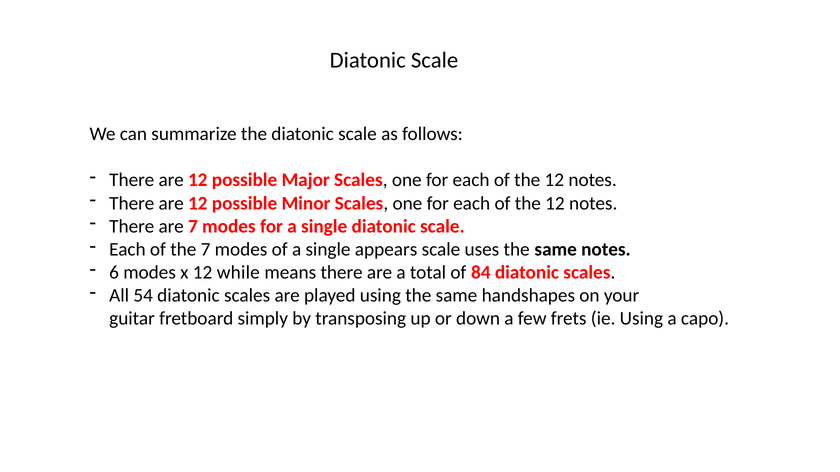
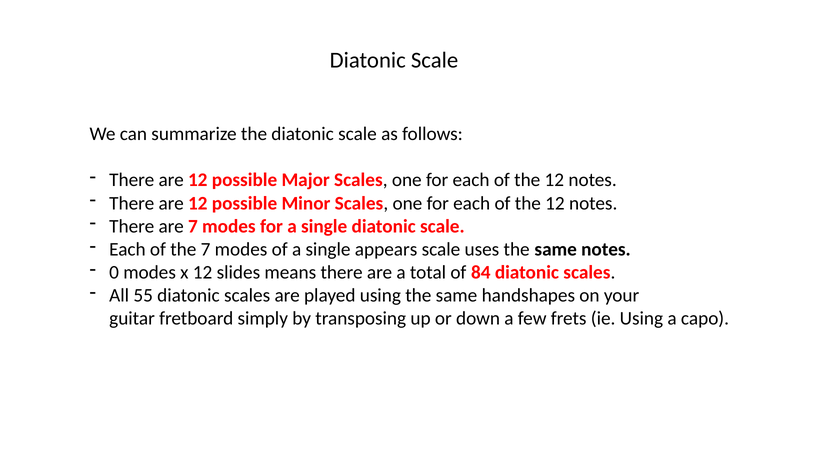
6: 6 -> 0 (114, 273)
while: while -> slides (238, 273)
54: 54 -> 55 (143, 296)
